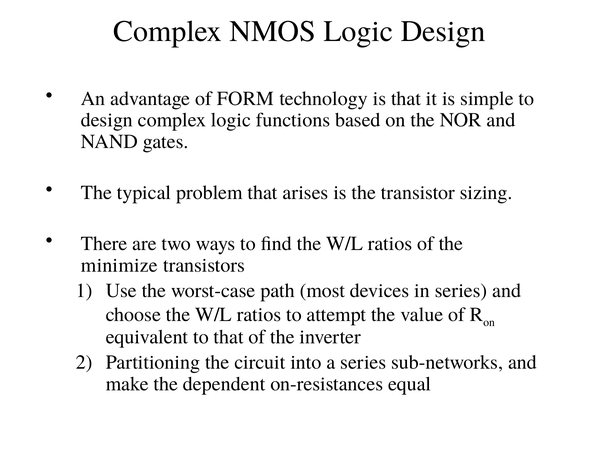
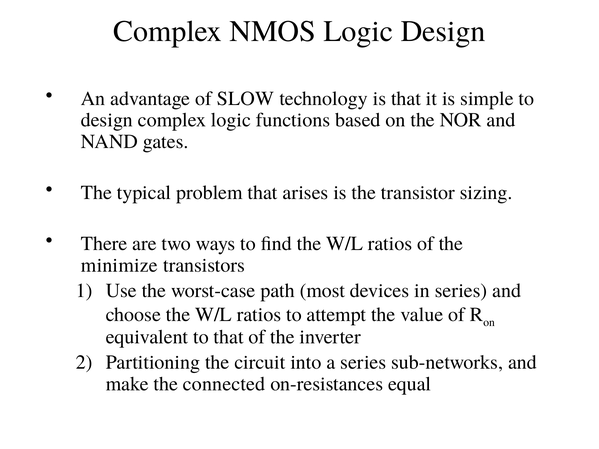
FORM: FORM -> SLOW (245, 99)
dependent: dependent -> connected (224, 384)
